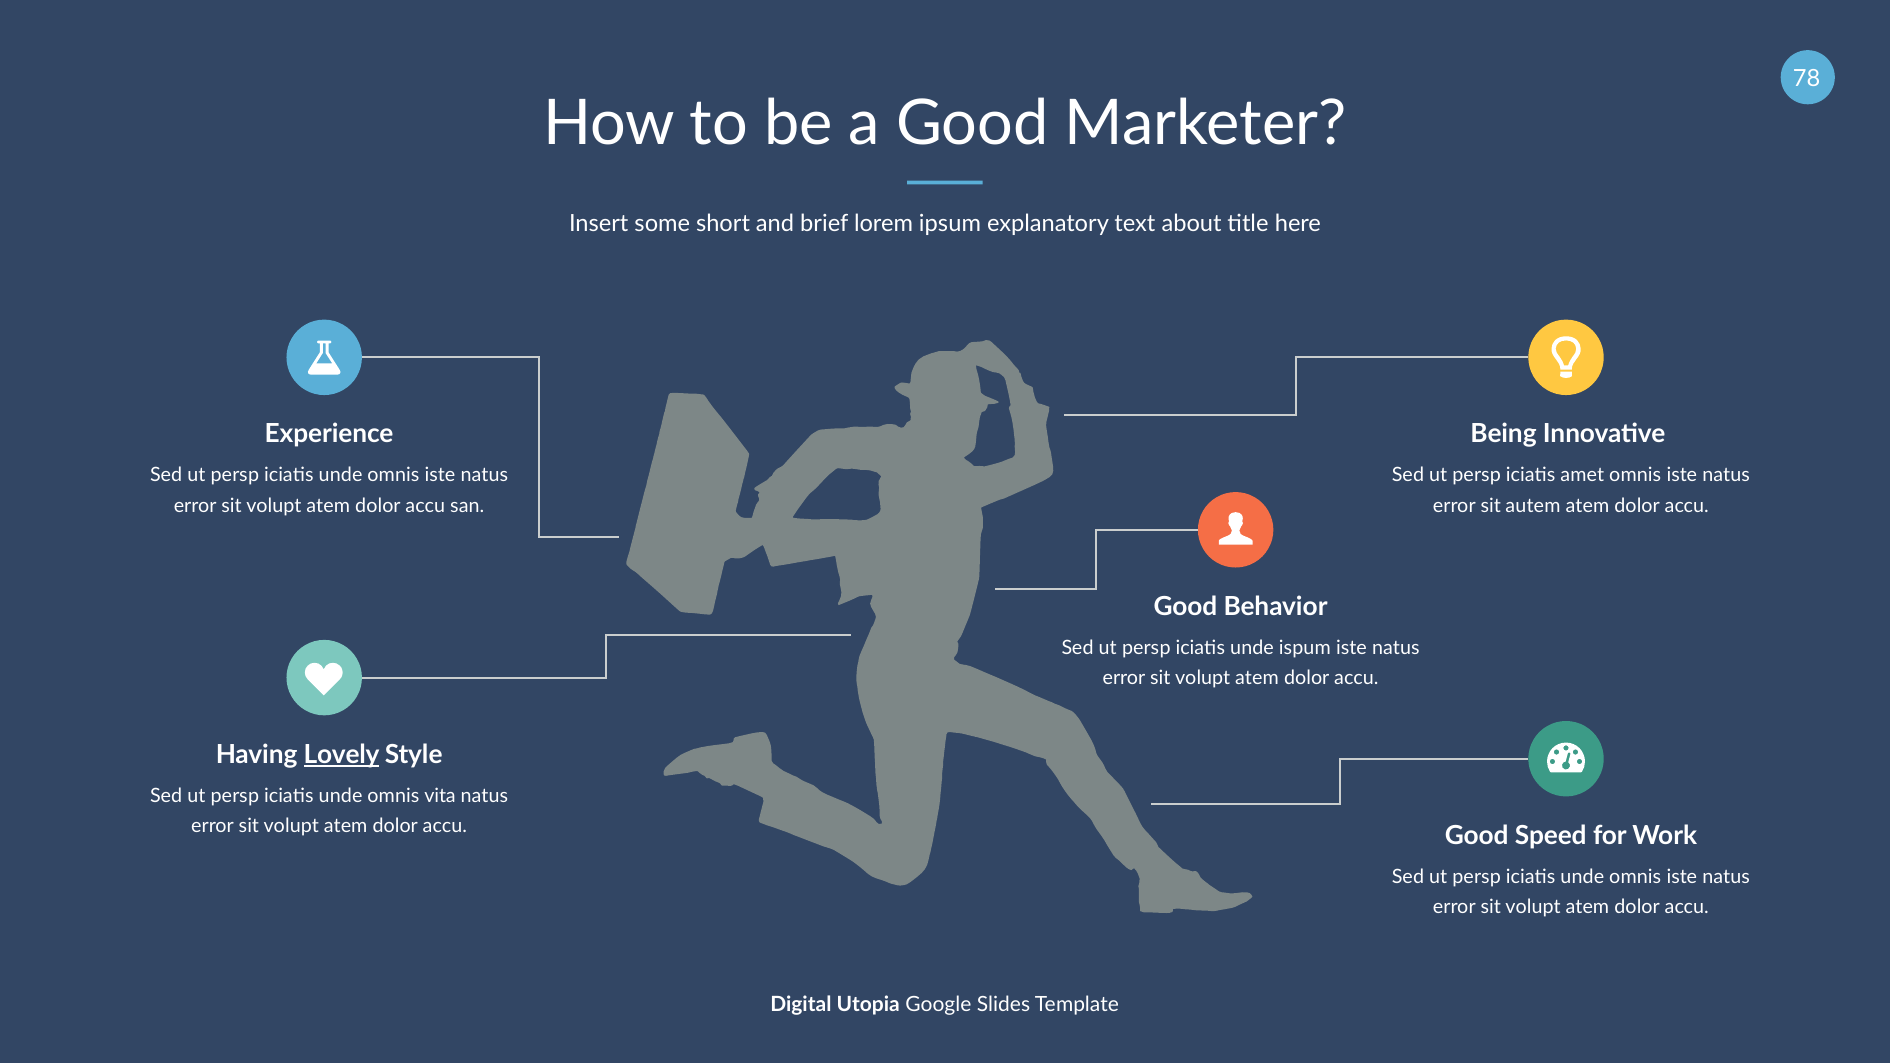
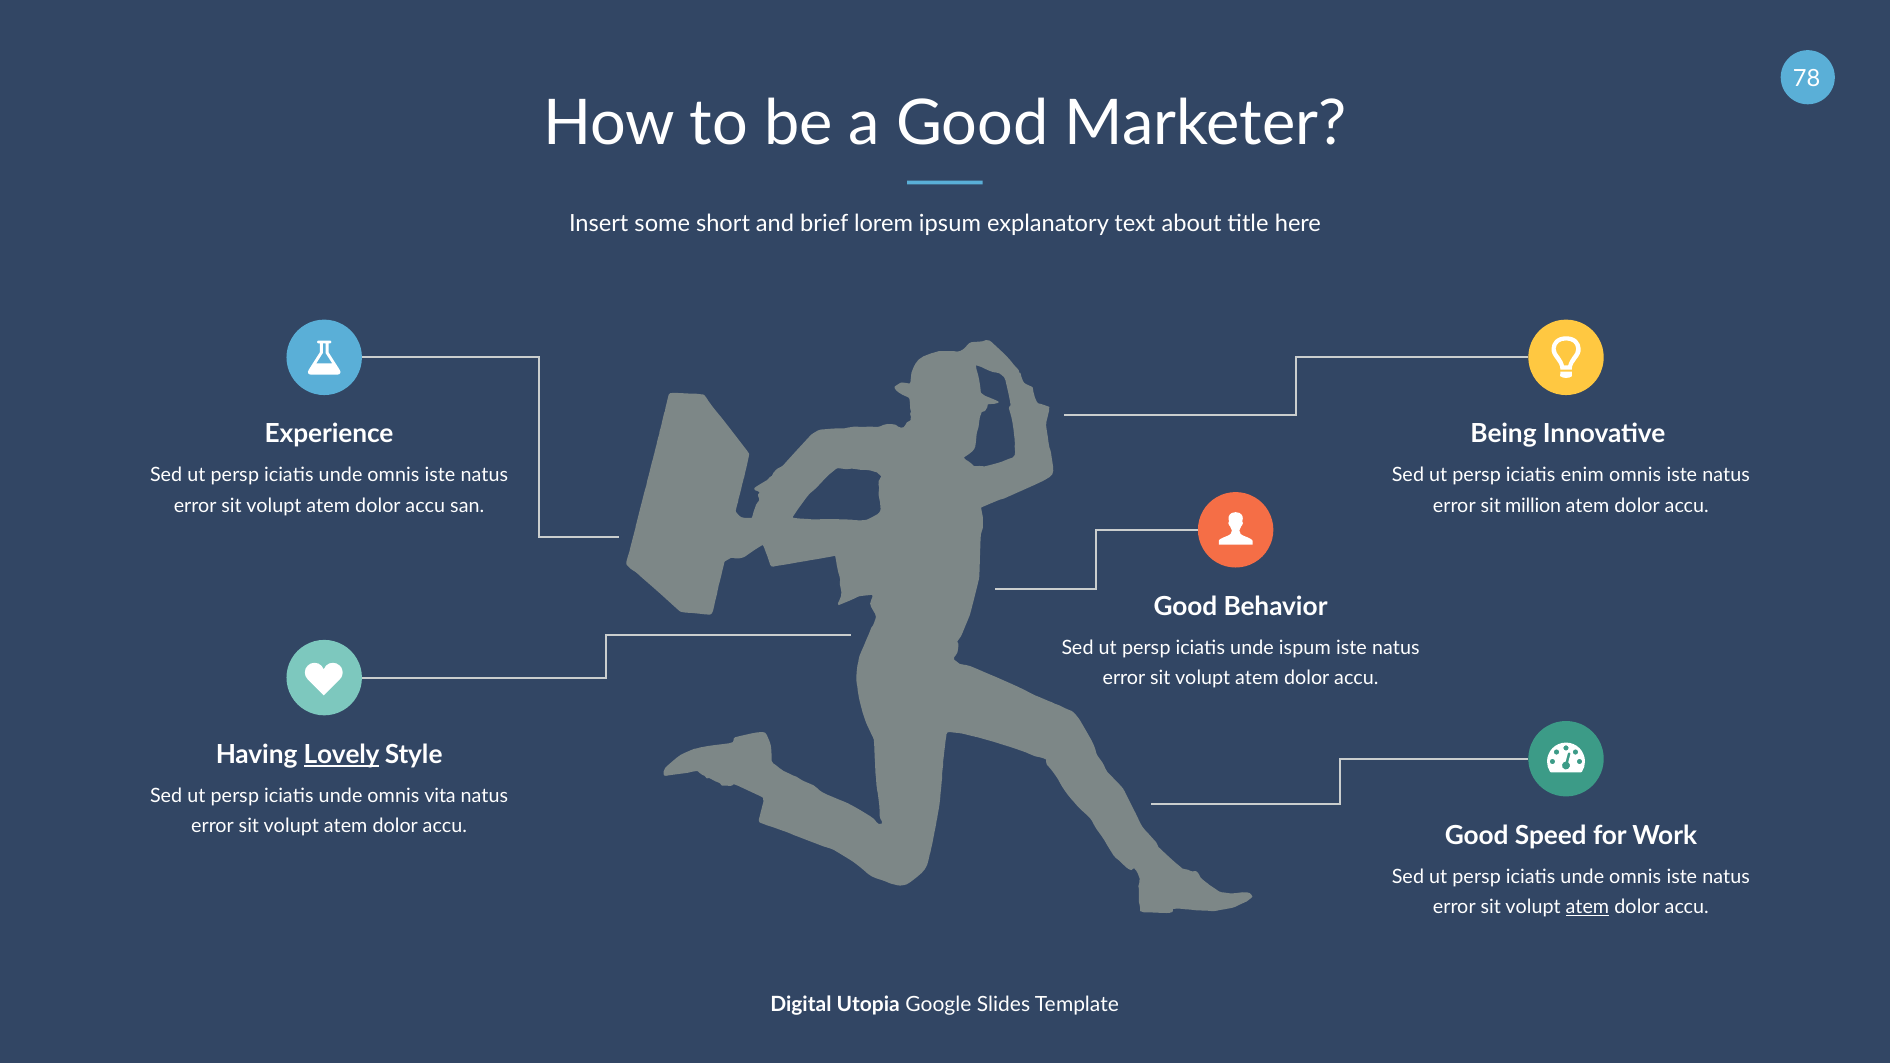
amet: amet -> enim (1582, 475)
autem: autem -> million (1533, 506)
atem underline: none -> present (1587, 908)
